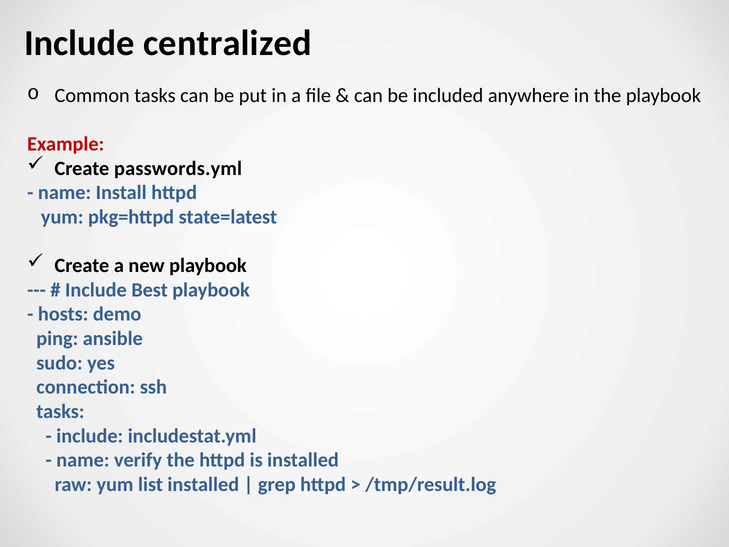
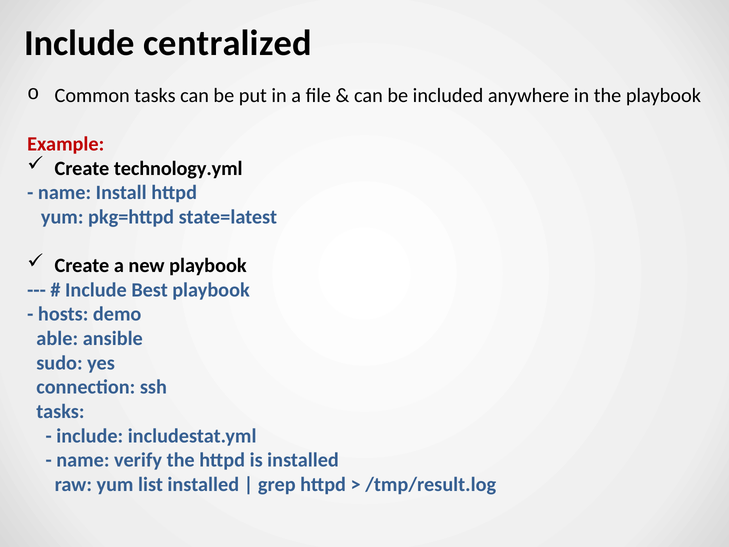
passwords.yml: passwords.yml -> technology.yml (178, 168)
ping: ping -> able (57, 338)
